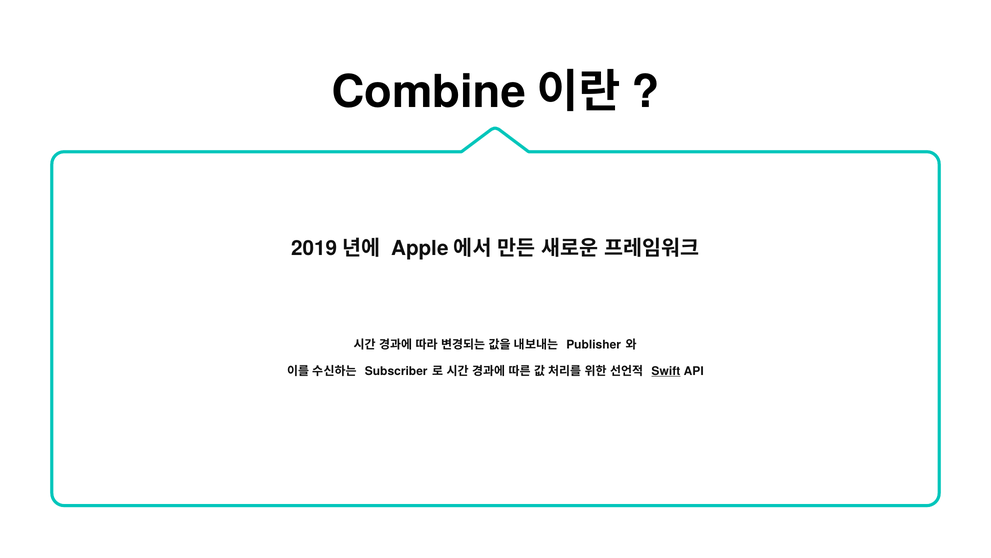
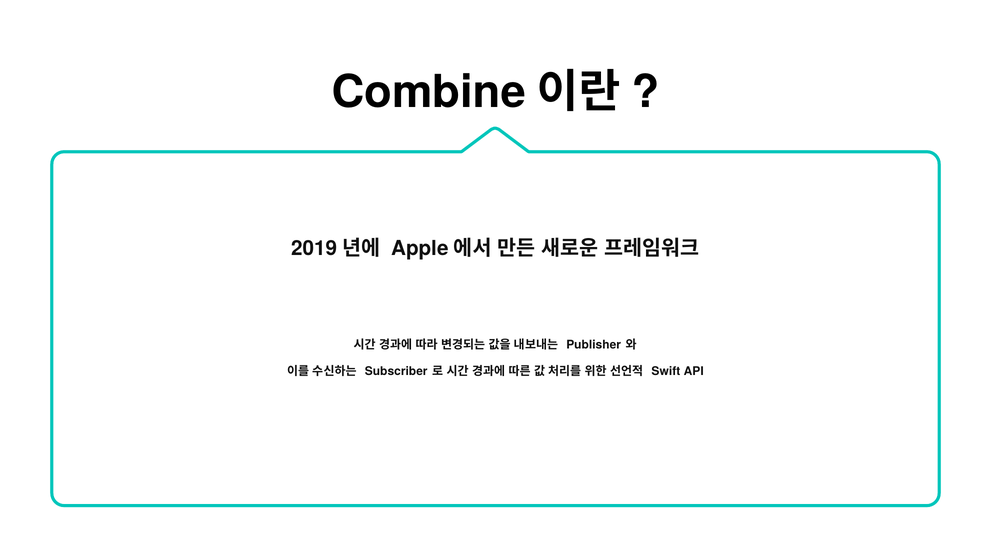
Swift underline: present -> none (666, 371)
